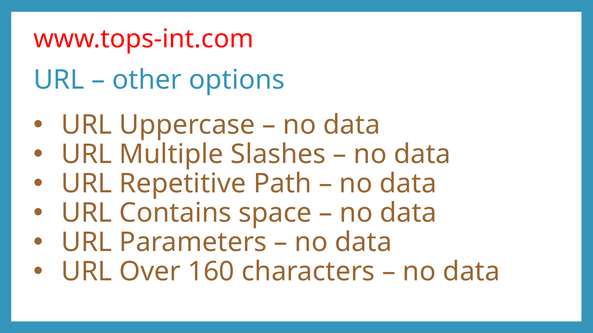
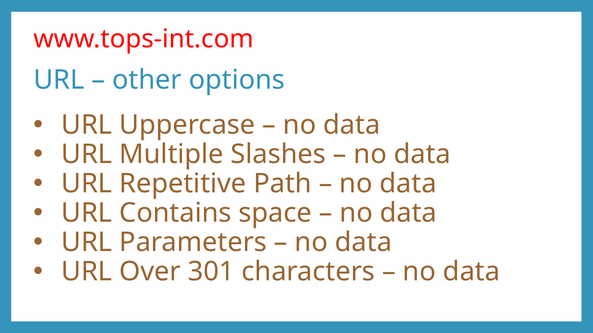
160: 160 -> 301 (211, 272)
